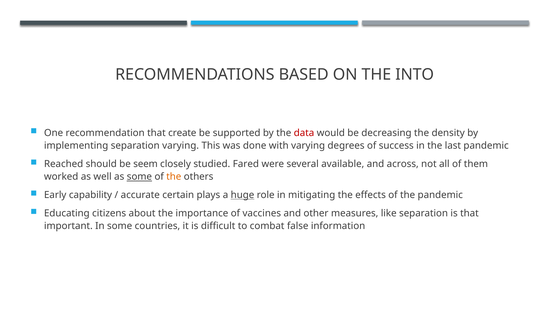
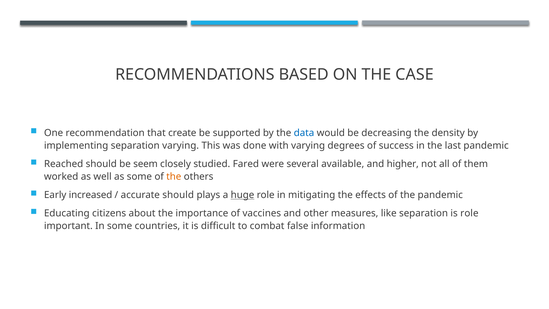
INTO: INTO -> CASE (415, 75)
data colour: red -> blue (304, 133)
across: across -> higher (403, 164)
some underline: present -> none (139, 177)
capability: capability -> increased (91, 195)
accurate certain: certain -> should (178, 195)
is that: that -> role (469, 213)
